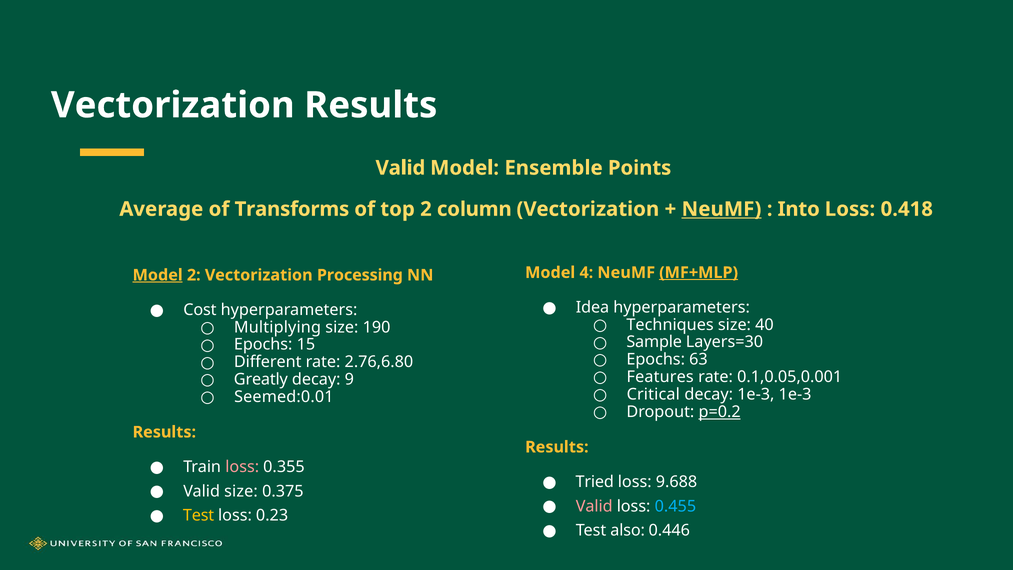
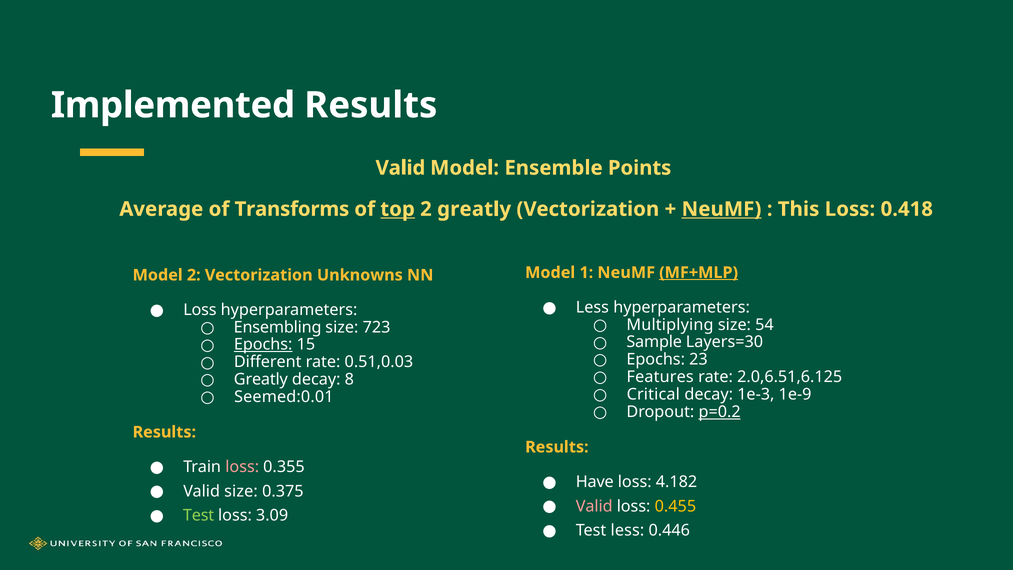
Vectorization: Vectorization -> Implemented (173, 105)
top underline: none -> present (398, 209)
2 column: column -> greatly (474, 209)
Into: Into -> This (799, 209)
4: 4 -> 1 (586, 273)
Model underline: present -> none (158, 275)
Processing: Processing -> Unknowns (360, 275)
Idea: Idea -> Less (592, 307)
Cost: Cost -> Loss (200, 310)
Techniques: Techniques -> Multiplying (670, 325)
40: 40 -> 54 (764, 325)
Multiplying: Multiplying -> Ensembling (278, 327)
190: 190 -> 723 (377, 327)
Epochs underline: none -> present (263, 345)
63: 63 -> 23 (698, 359)
2.76,6.80: 2.76,6.80 -> 0.51,0.03 (379, 362)
0.1,0.05,0.001: 0.1,0.05,0.001 -> 2.0,6.51,6.125 (790, 377)
9: 9 -> 8 (349, 379)
1e-3 1e-3: 1e-3 -> 1e-9 (795, 394)
Tried: Tried -> Have (595, 482)
9.688: 9.688 -> 4.182 (677, 482)
0.455 colour: light blue -> yellow (675, 506)
Test colour: yellow -> light green (199, 515)
0.23: 0.23 -> 3.09 (272, 515)
Test also: also -> less (627, 530)
